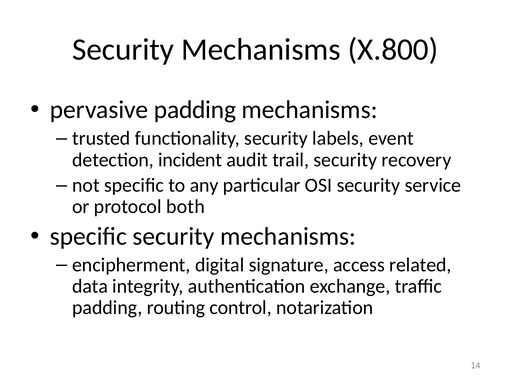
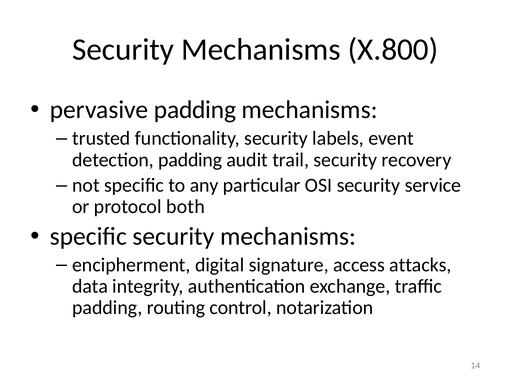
detection incident: incident -> padding (190, 160)
related: related -> attacks (420, 265)
